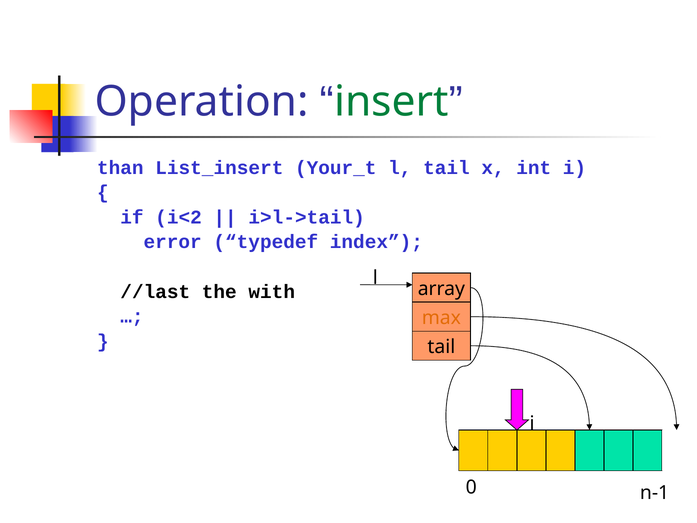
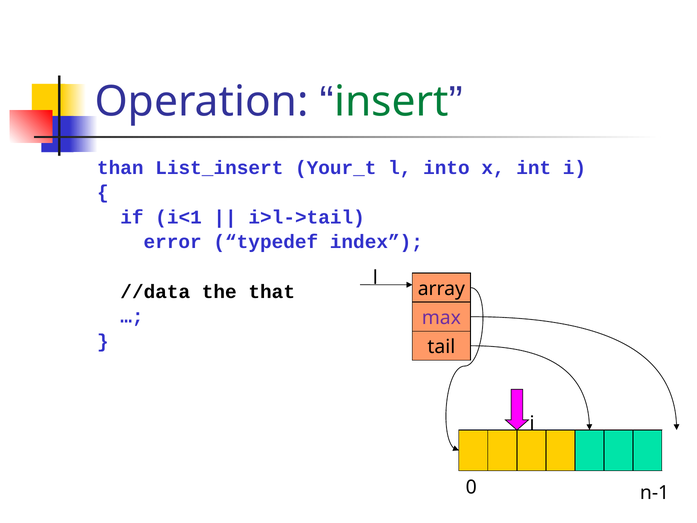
l tail: tail -> into (446, 168)
i<2: i<2 -> i<1 (179, 217)
//last: //last -> //data (155, 292)
with: with -> that (272, 292)
max colour: orange -> purple (441, 318)
